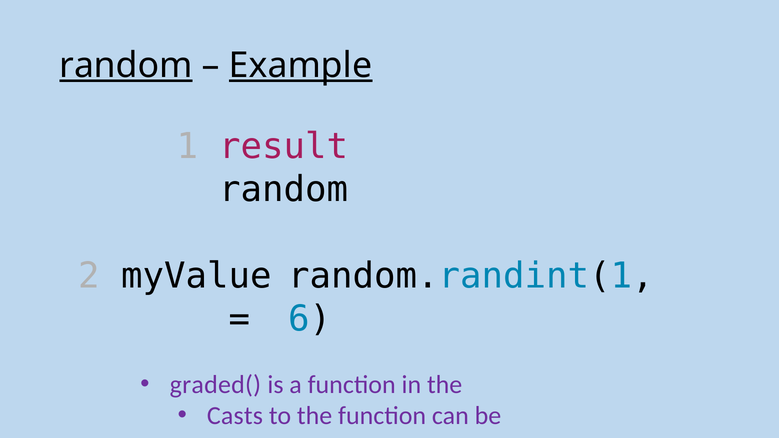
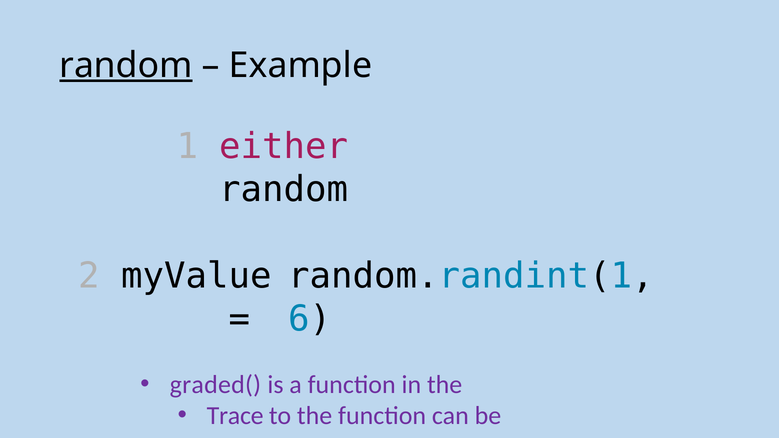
Example underline: present -> none (301, 65)
result: result -> either (284, 147)
Casts: Casts -> Trace (235, 416)
